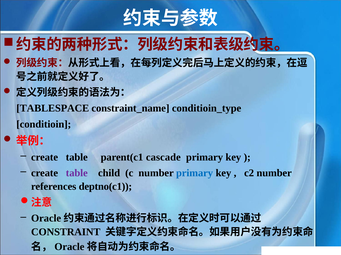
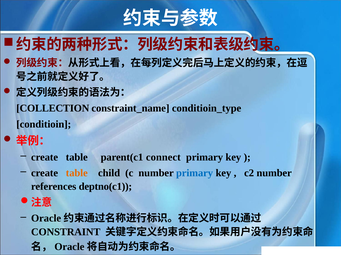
TABLESPACE: TABLESPACE -> COLLECTION (53, 109)
cascade: cascade -> connect (163, 158)
table colour: purple -> orange (77, 173)
